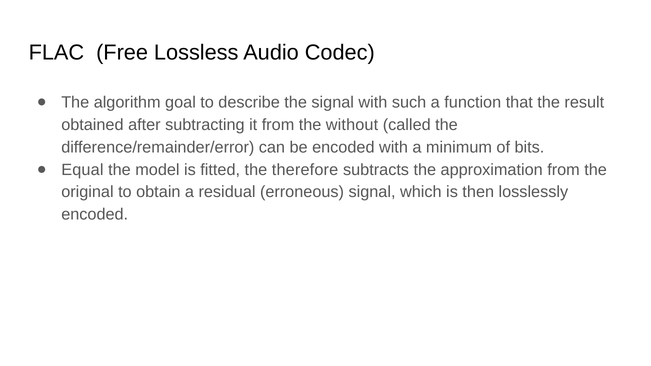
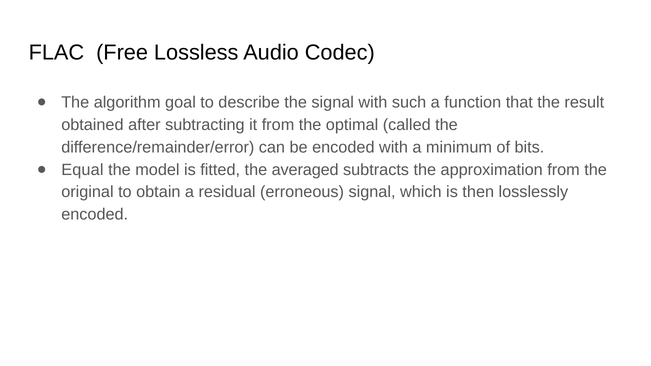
without: without -> optimal (352, 125)
therefore: therefore -> averaged (305, 170)
